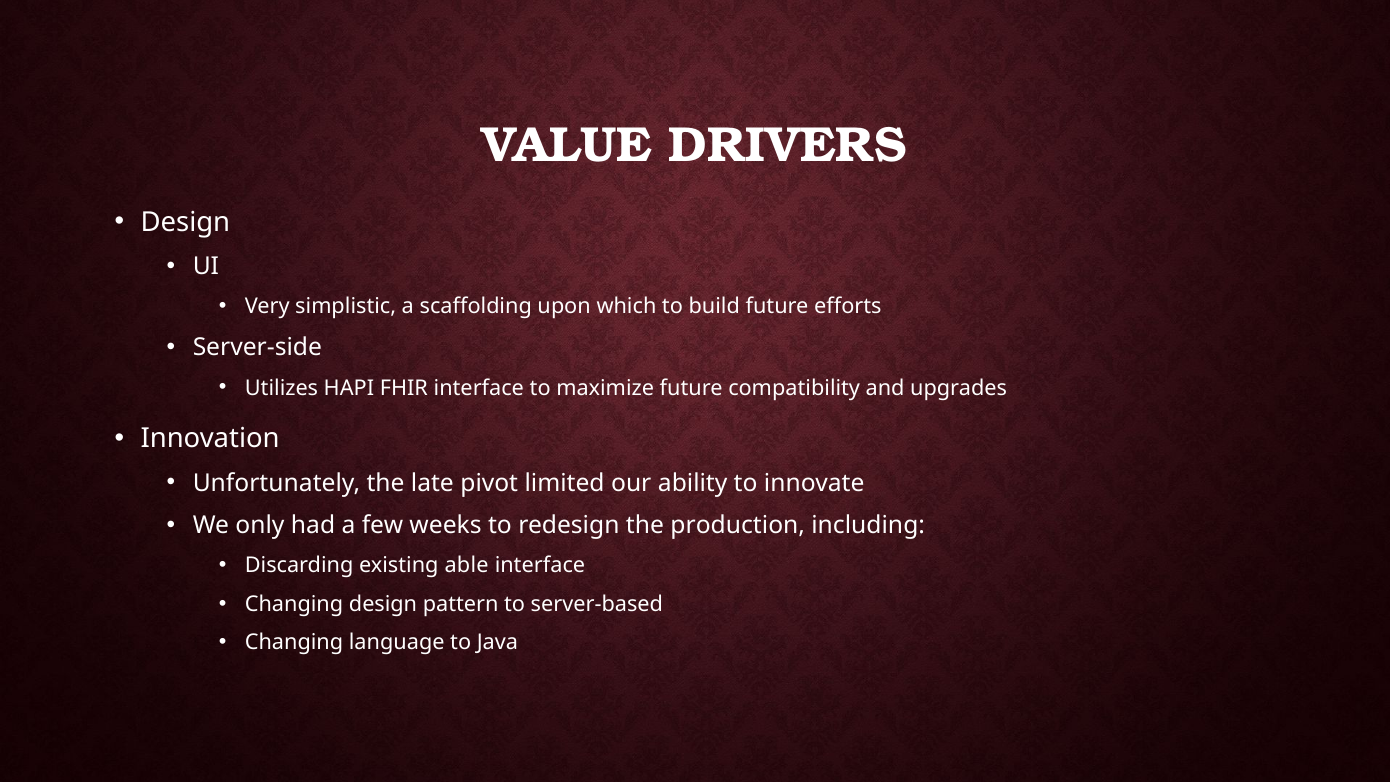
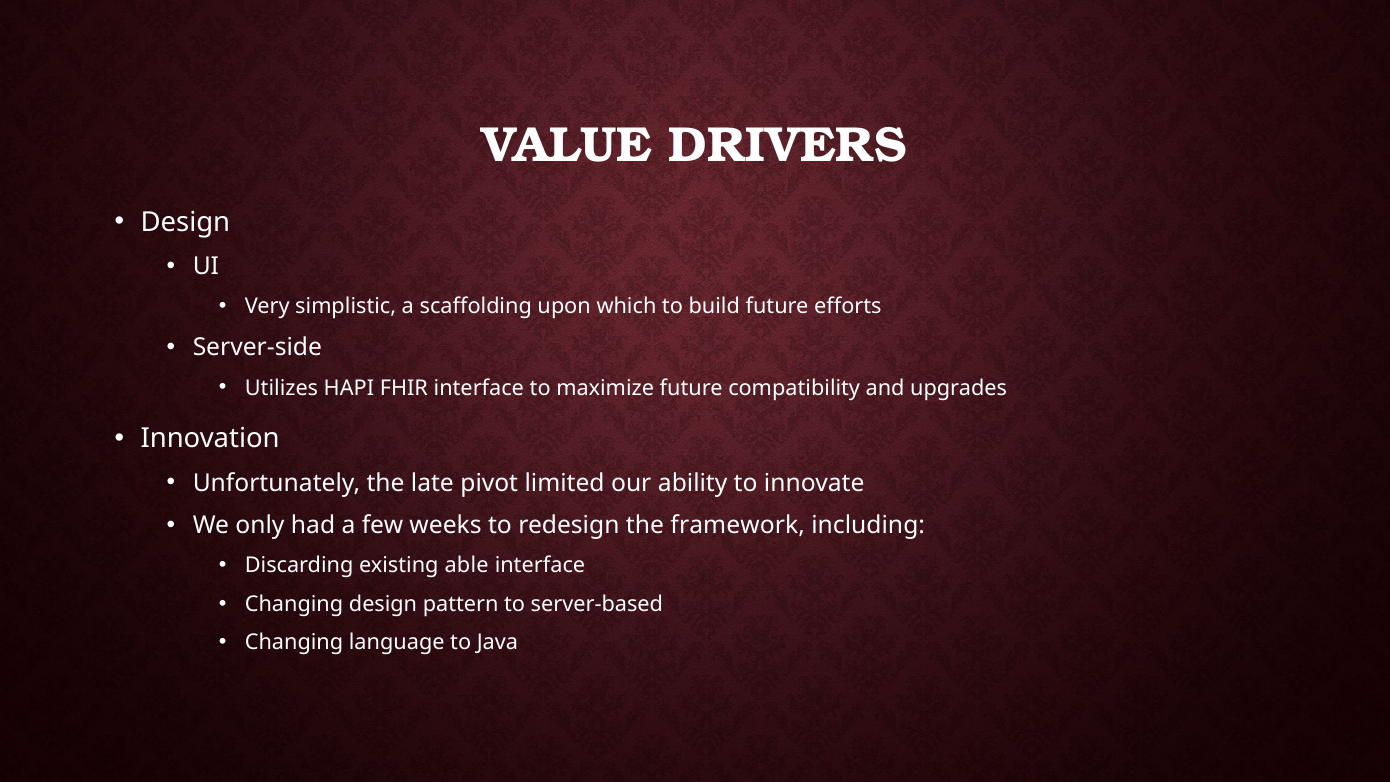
production: production -> framework (738, 526)
